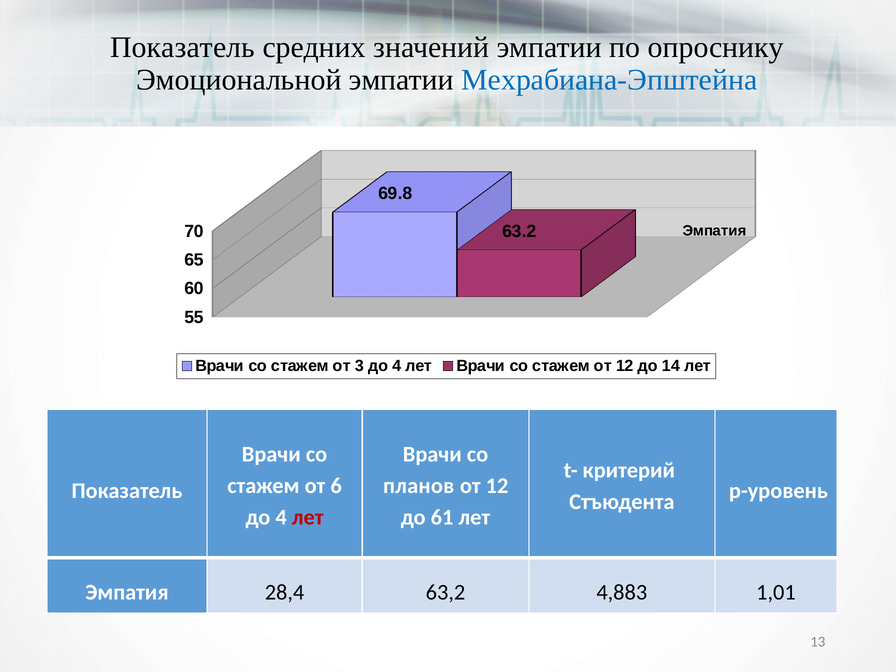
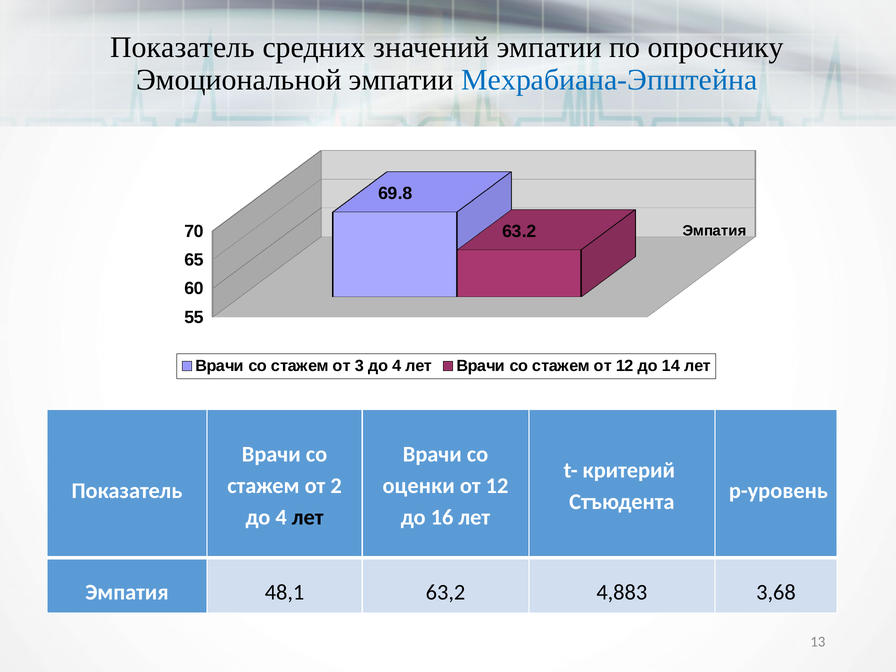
6: 6 -> 2 (336, 486)
планов: планов -> оценки (419, 486)
лет colour: red -> black (308, 517)
61: 61 -> 16 (442, 517)
28,4: 28,4 -> 48,1 (285, 593)
1,01: 1,01 -> 3,68 (776, 593)
